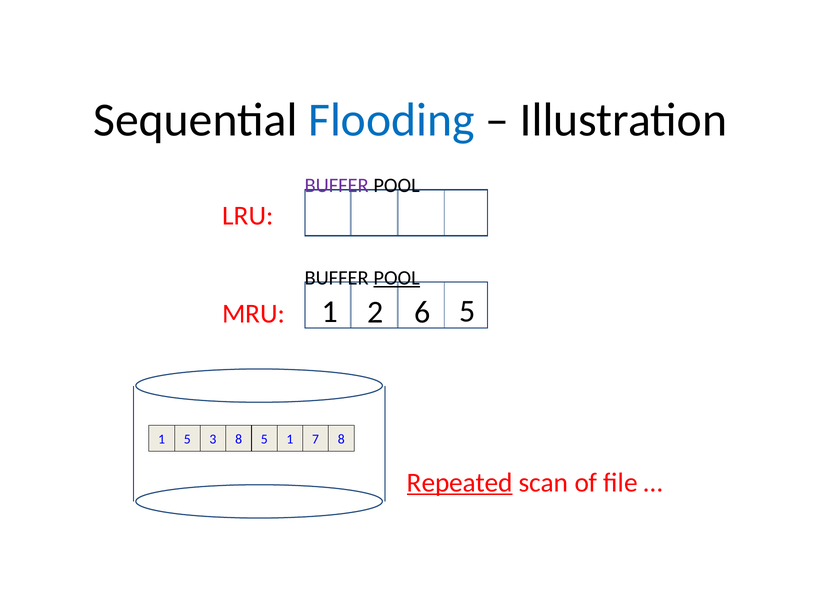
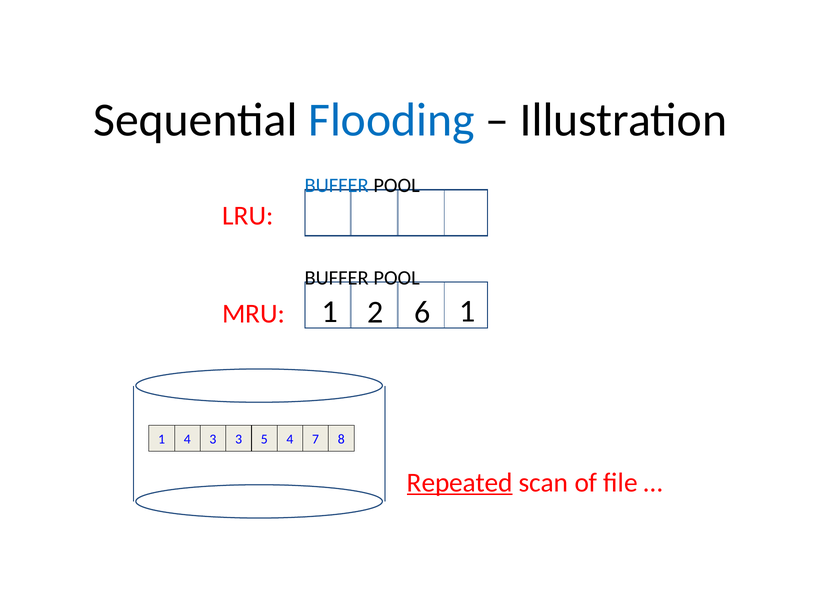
BUFFER colour: purple -> blue (337, 186)
POOL underline: present -> none (397, 278)
6 5: 5 -> 1 (467, 312)
1 5: 5 -> 4 (187, 440)
3 8: 8 -> 3 (239, 440)
5 1: 1 -> 4 (290, 440)
